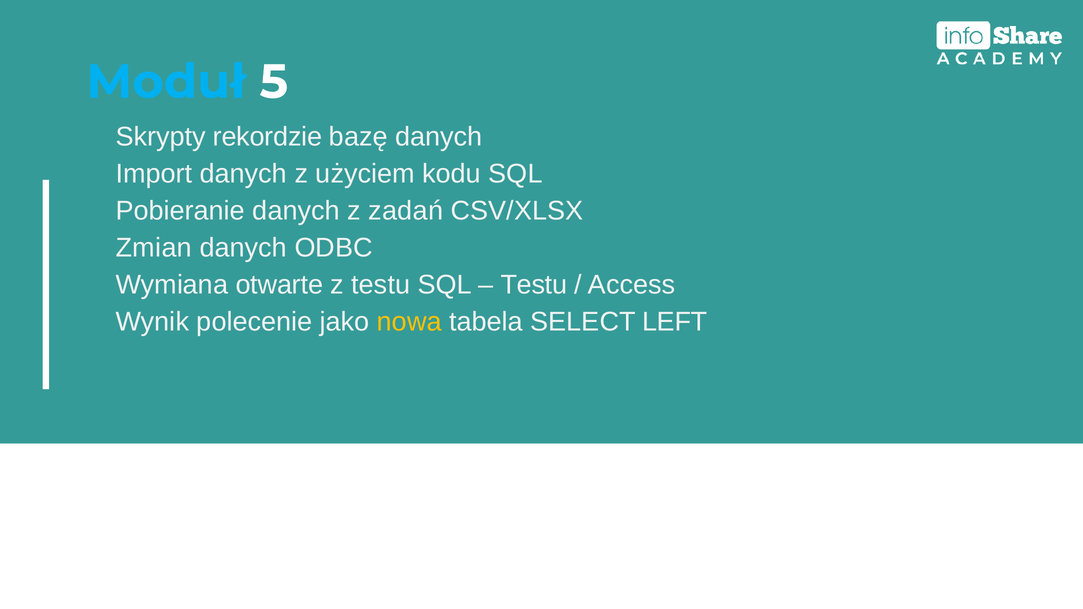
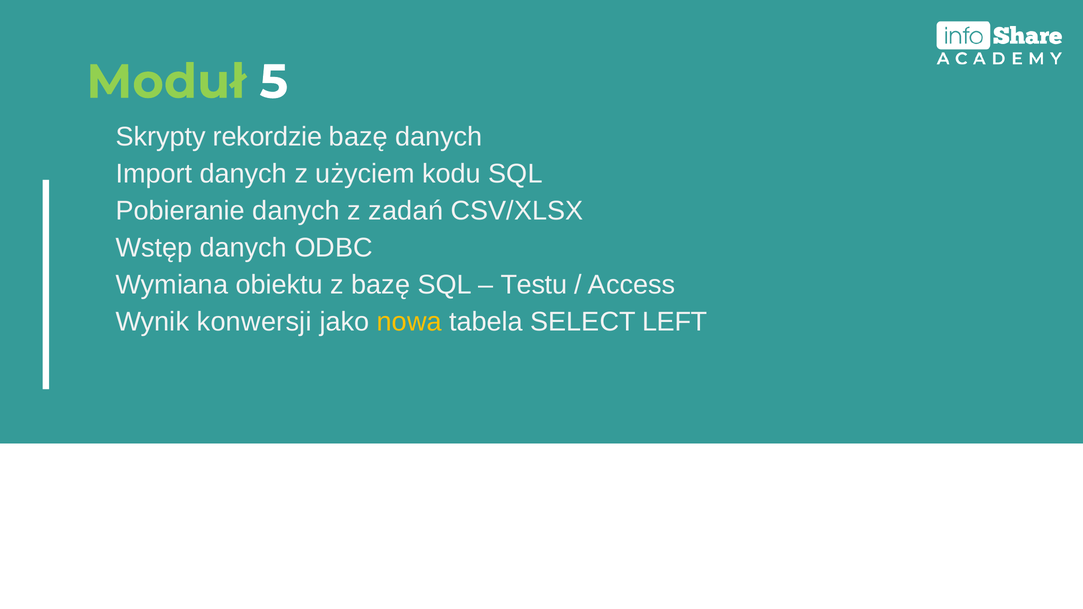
Moduł colour: light blue -> light green (166, 82)
Zmian: Zmian -> Wstęp (154, 248)
otwarte: otwarte -> obiektu (279, 285)
z testu: testu -> bazę (381, 285)
polecenie: polecenie -> konwersji (254, 322)
